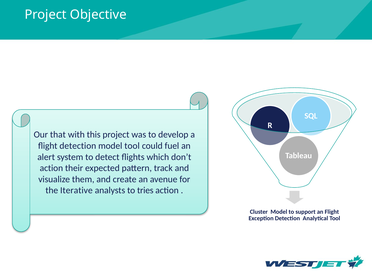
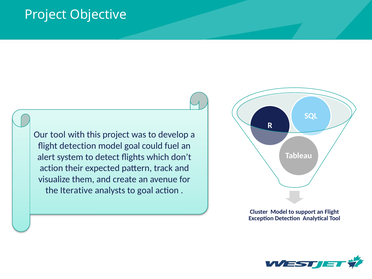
Our that: that -> tool (58, 135)
model tool: tool -> goal (132, 146)
to tries: tries -> goal (145, 190)
